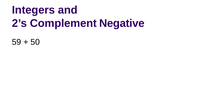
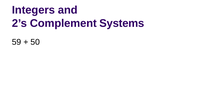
Negative: Negative -> Systems (122, 23)
